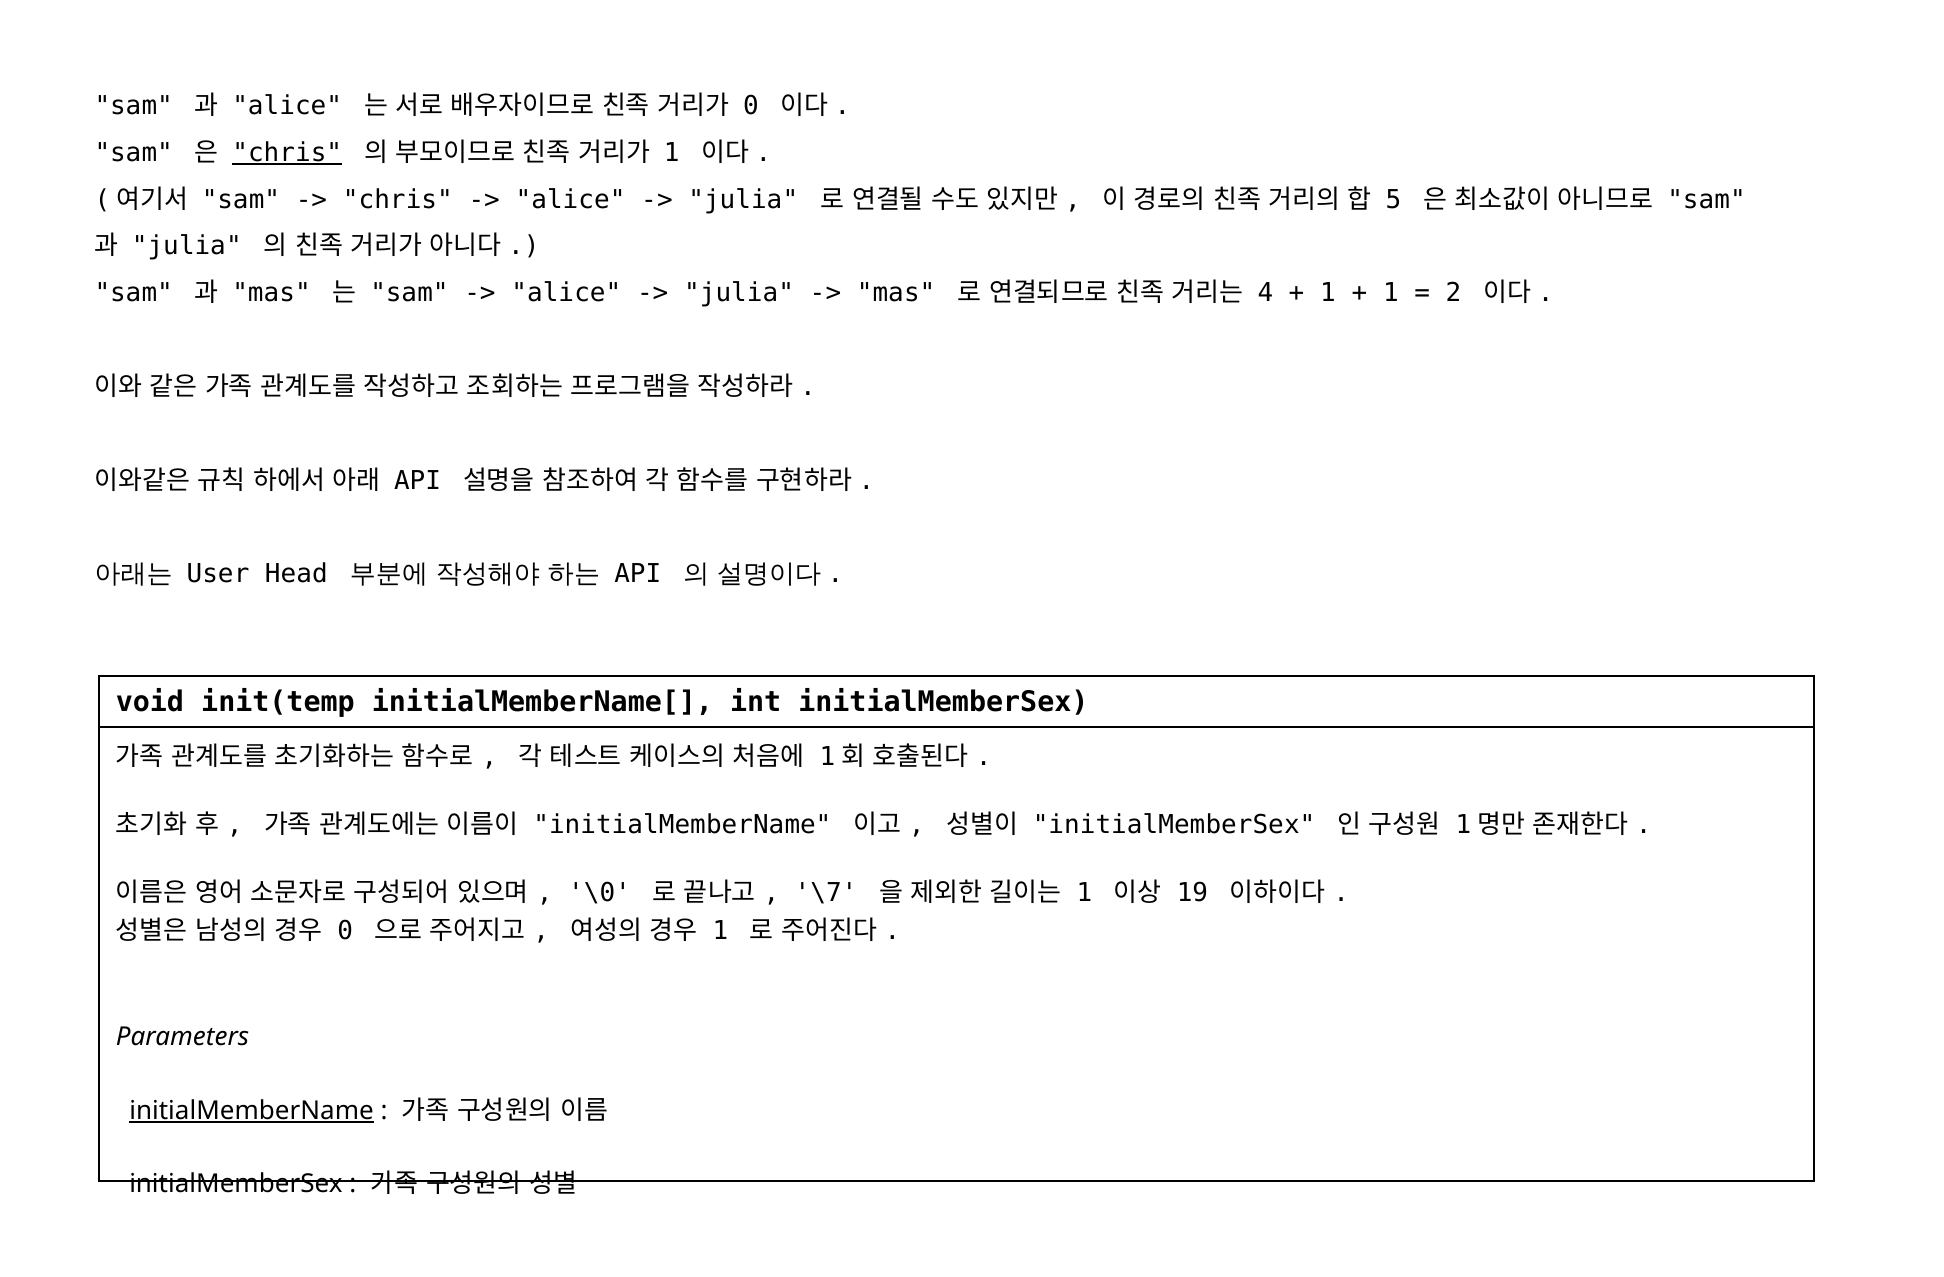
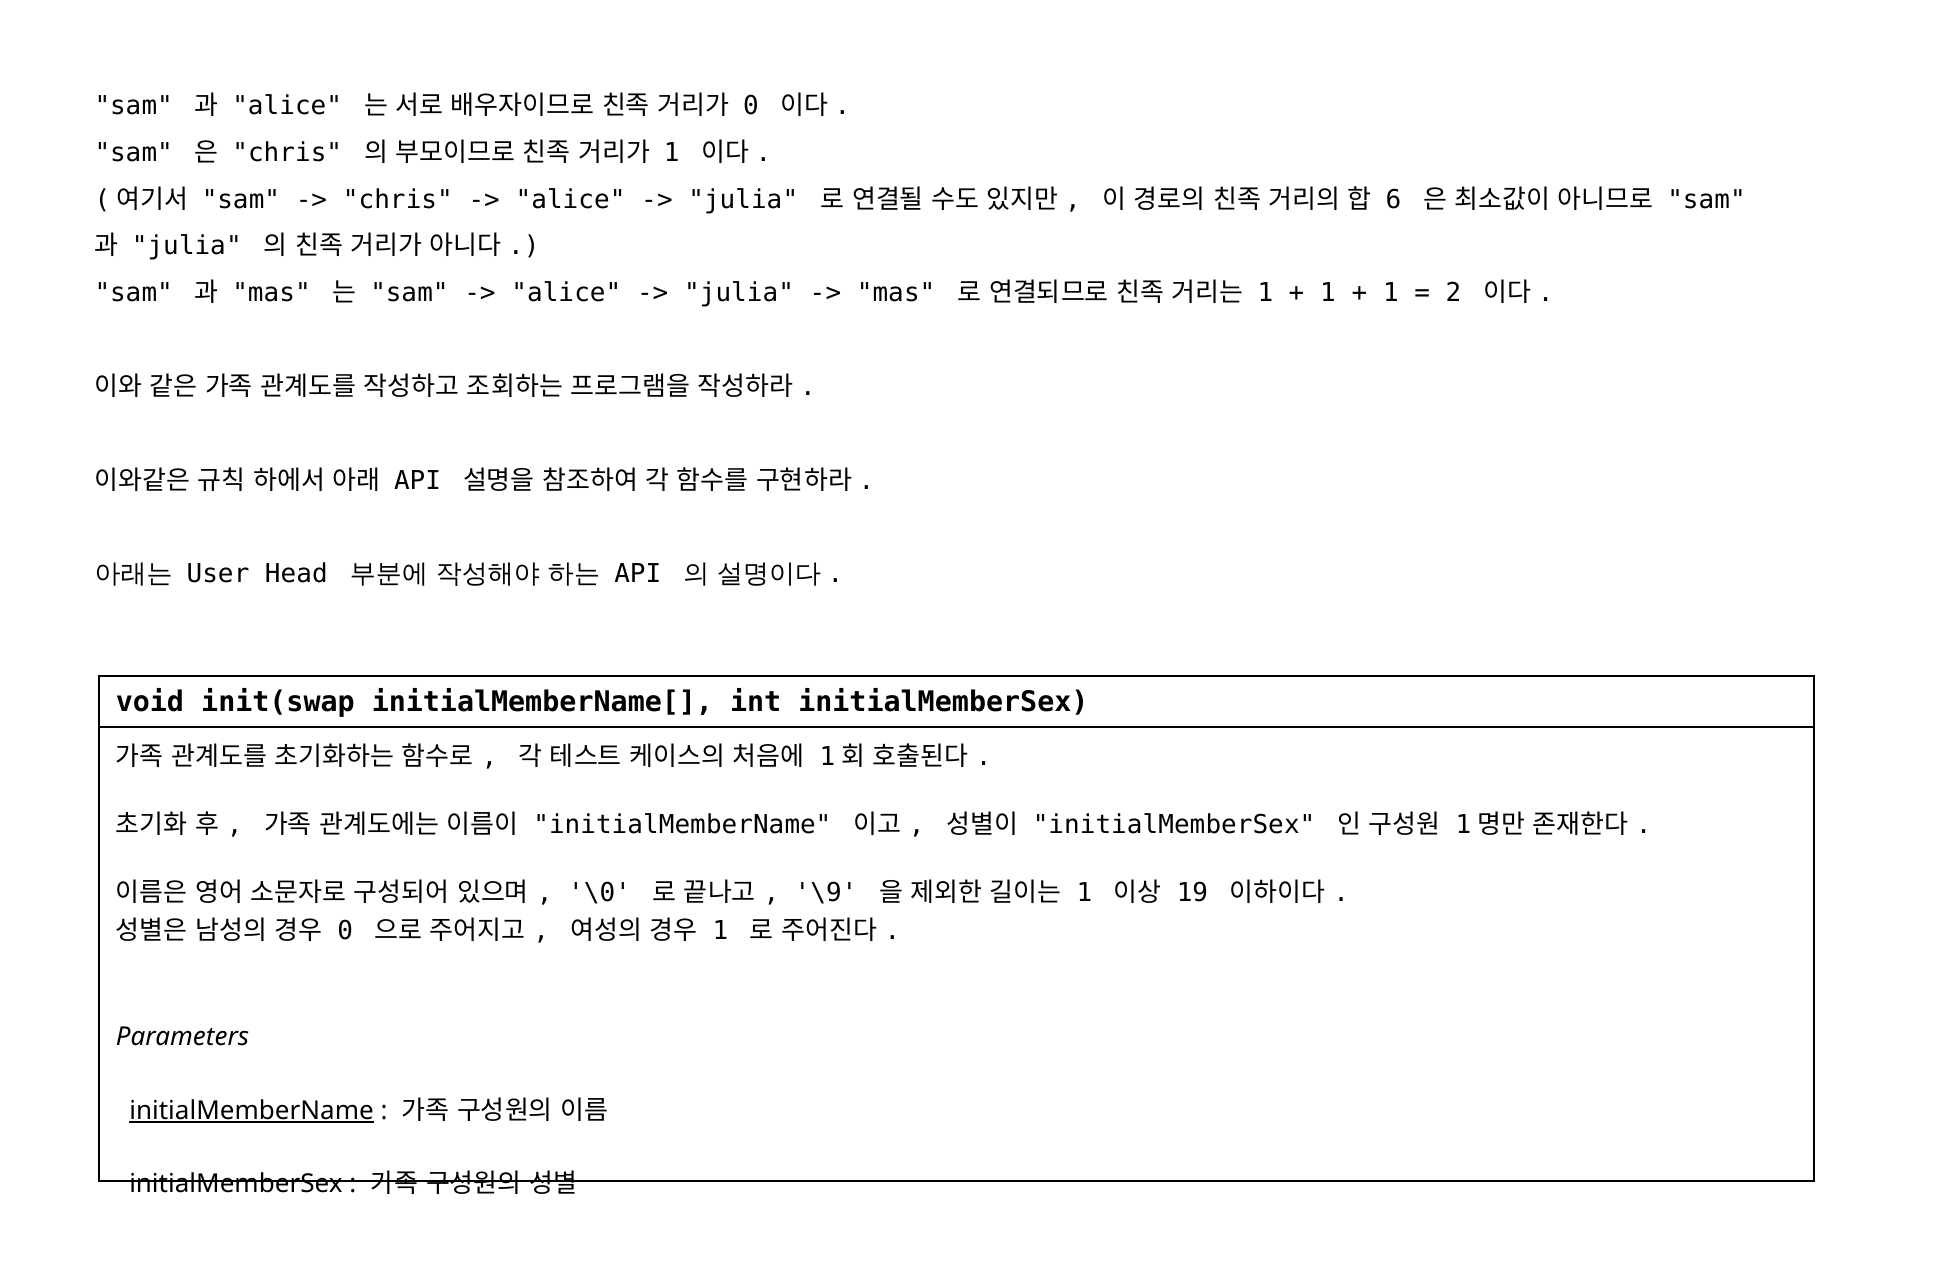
chris underline: present -> none (287, 153)
5: 5 -> 6 (1393, 199)
4: 4 -> 1 (1265, 293)
init(temp: init(temp -> init(swap (278, 702)
\7: \7 -> \9 (826, 893)
